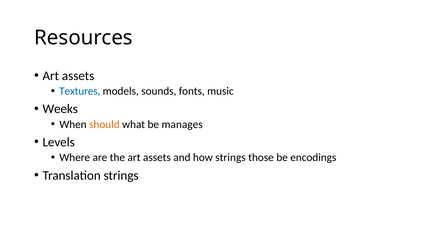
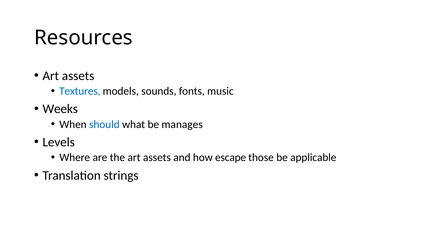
should colour: orange -> blue (104, 124)
how strings: strings -> escape (231, 158)
encodings: encodings -> applicable (313, 158)
